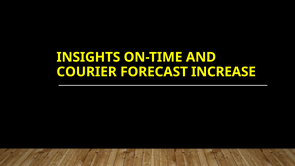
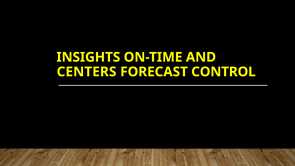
COURIER: COURIER -> CENTERS (87, 72)
INCREASE: INCREASE -> CONTROL (223, 72)
